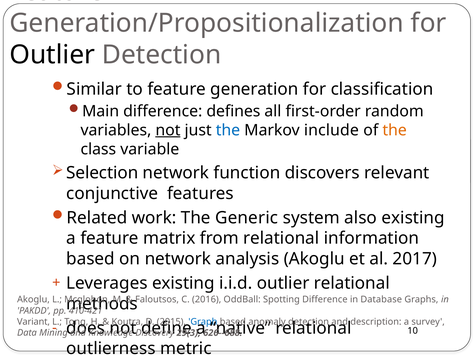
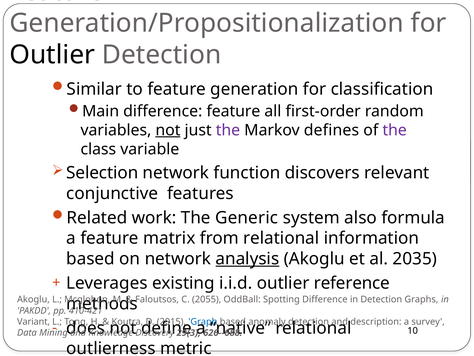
difference defines: defines -> feature (233, 111)
the colour: blue -> purple (228, 130)
include: include -> defines (331, 130)
the colour: orange -> purple (395, 130)
also existing: existing -> formula (413, 217)
analysis underline: none -> present (247, 258)
2017: 2017 -> 2035 (415, 258)
outlier relational: relational -> reference (352, 283)
2016: 2016 -> 2055 (207, 299)
in Database: Database -> Detection (381, 299)
